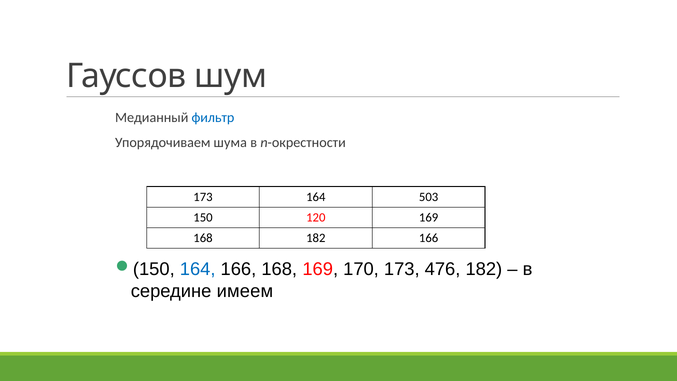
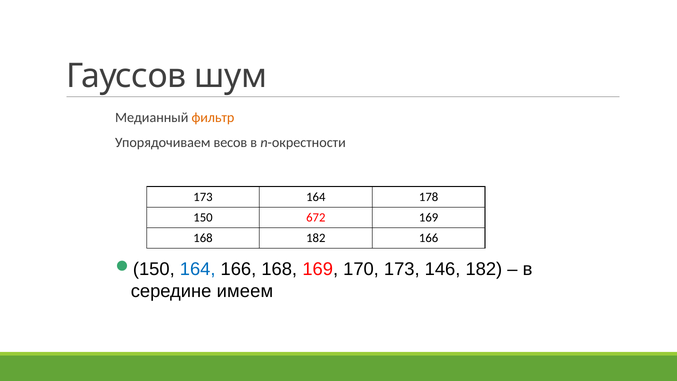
фильтр colour: blue -> orange (213, 118)
шума: шума -> весов (230, 143)
503: 503 -> 178 (429, 197)
120: 120 -> 672 (316, 217)
476: 476 -> 146 (443, 269)
